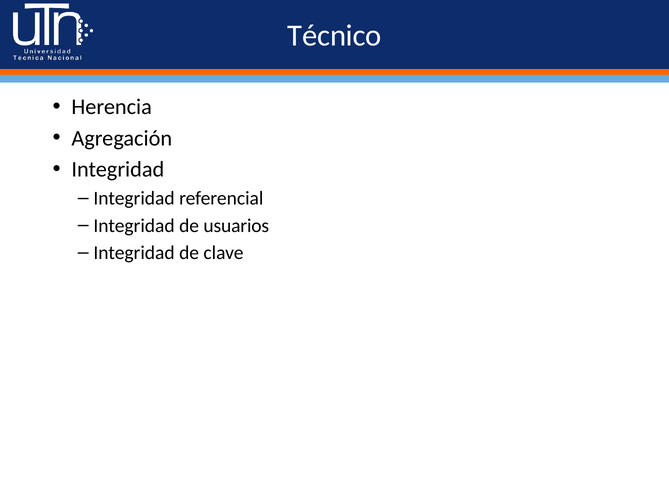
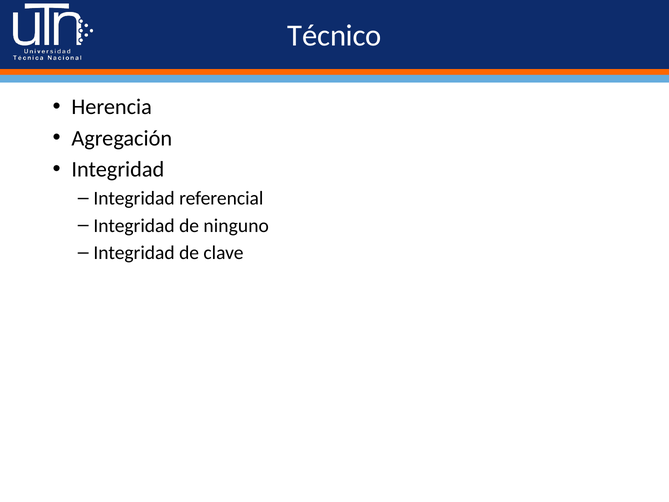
usuarios: usuarios -> ninguno (236, 225)
